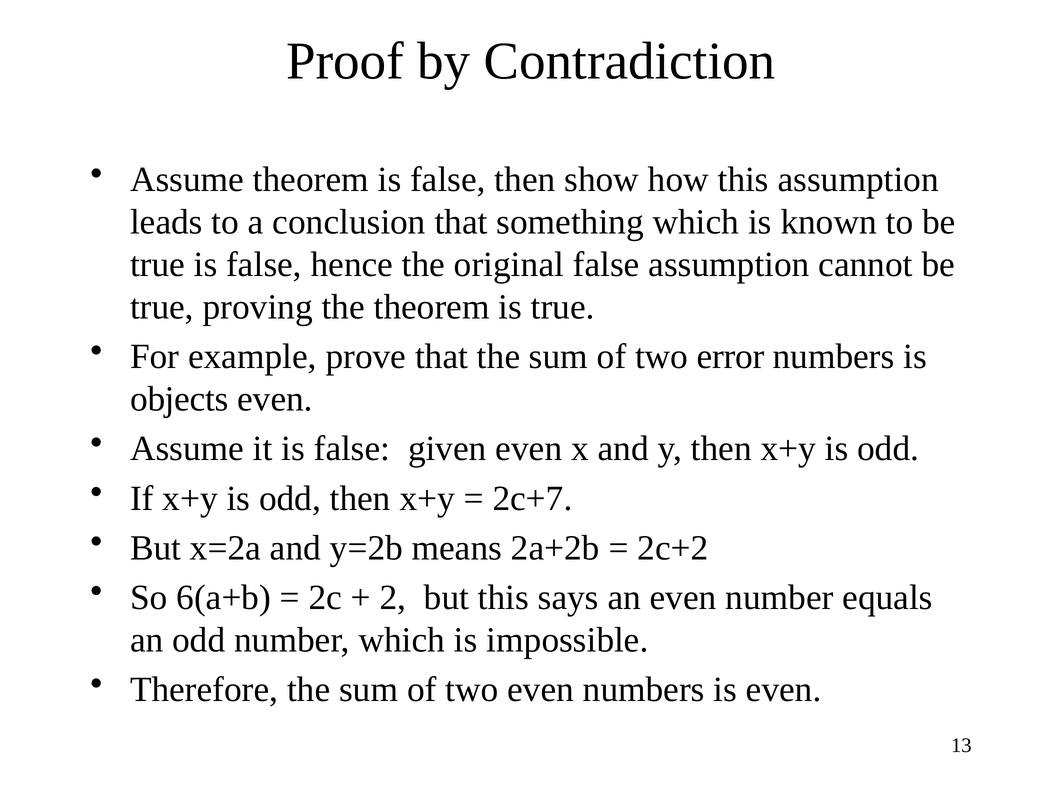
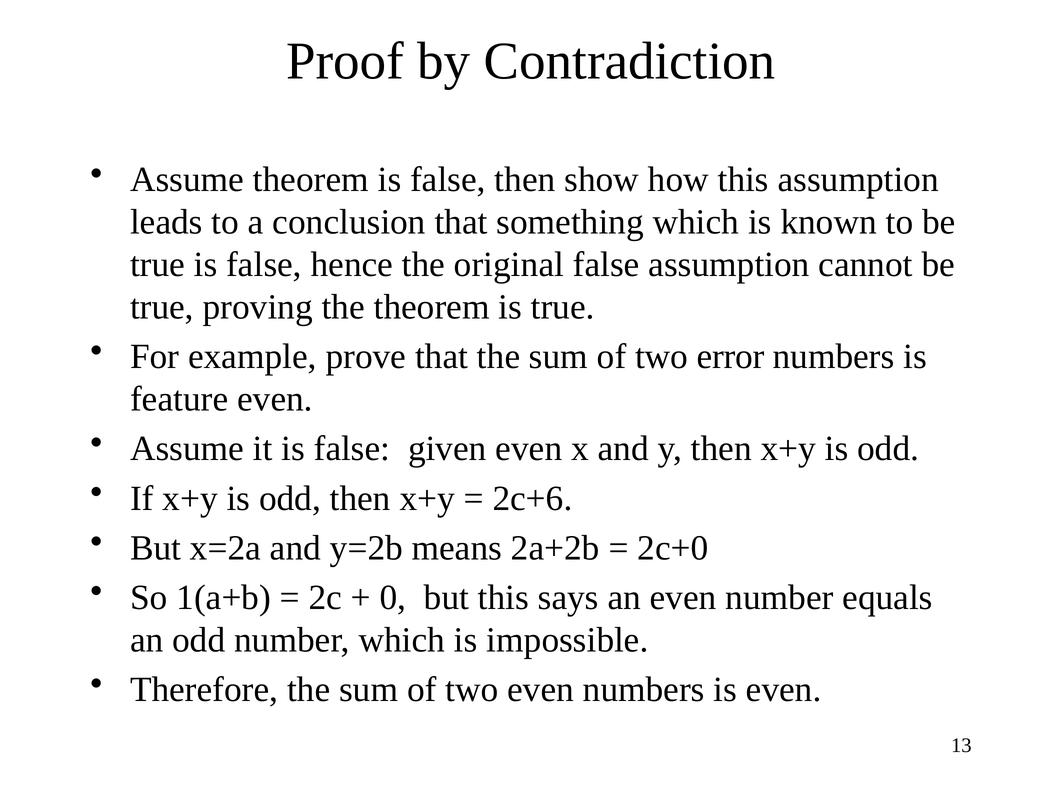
objects: objects -> feature (179, 399)
2c+7: 2c+7 -> 2c+6 (532, 498)
2c+2: 2c+2 -> 2c+0 (673, 548)
6(a+b: 6(a+b -> 1(a+b (224, 597)
2: 2 -> 0 (393, 597)
